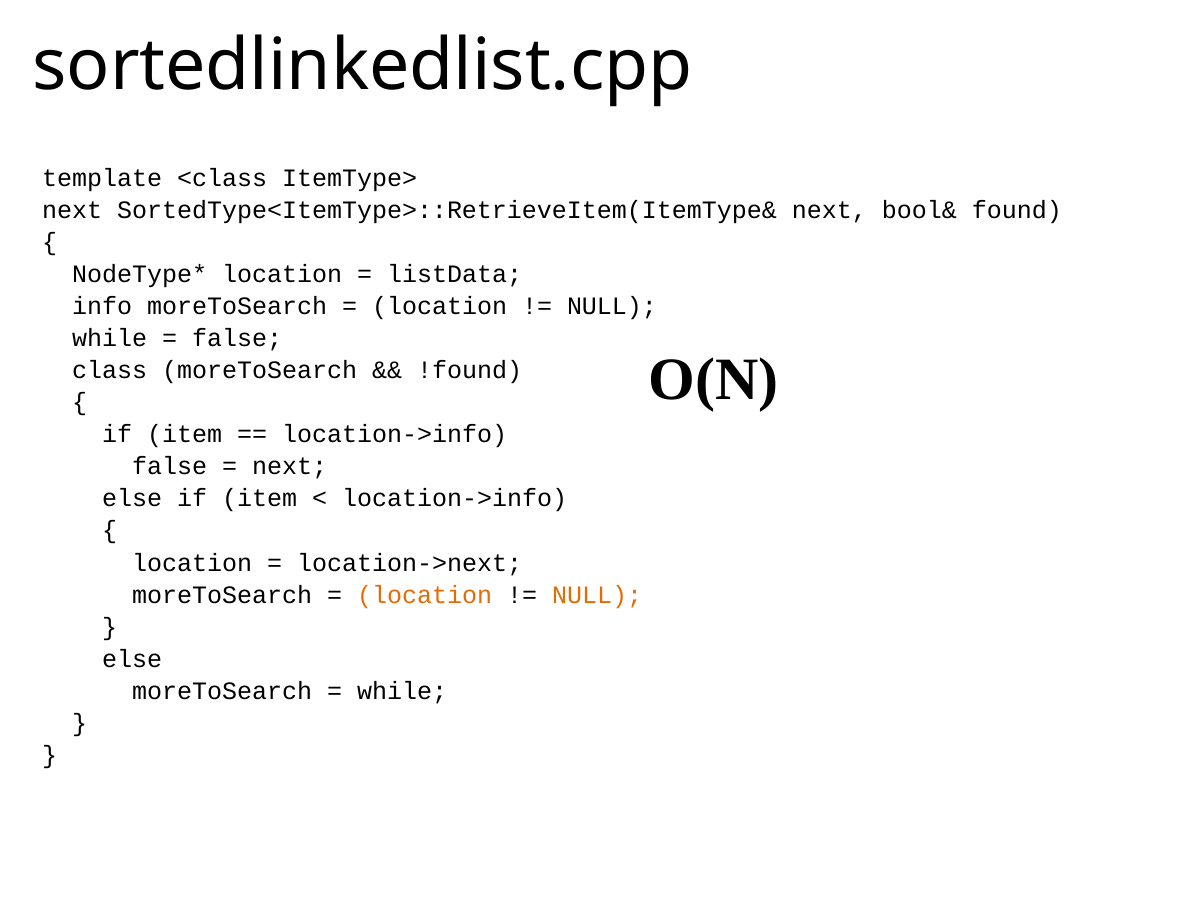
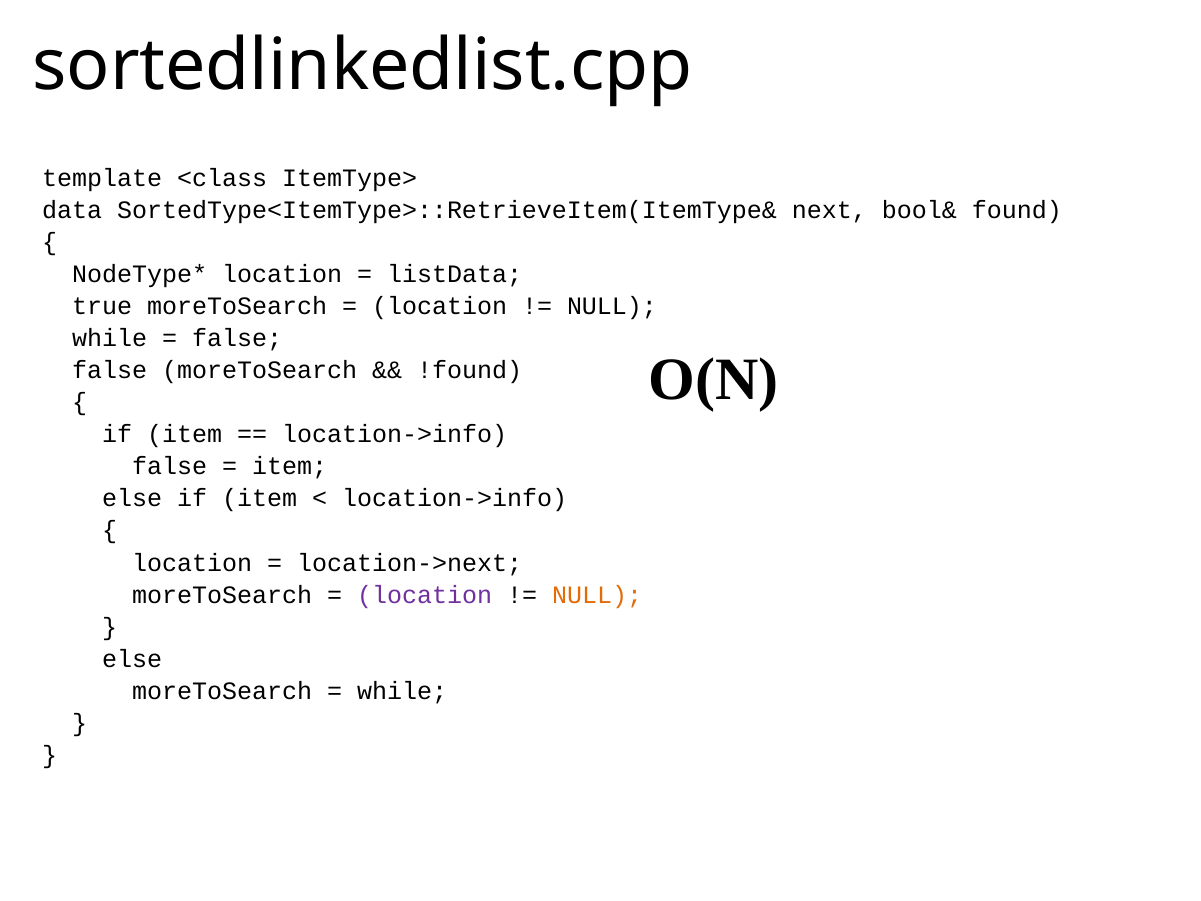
next: next -> data (72, 210)
info: info -> true (102, 306)
class: class -> false (110, 370)
next: next -> item (290, 466)
location colour: orange -> purple (425, 595)
